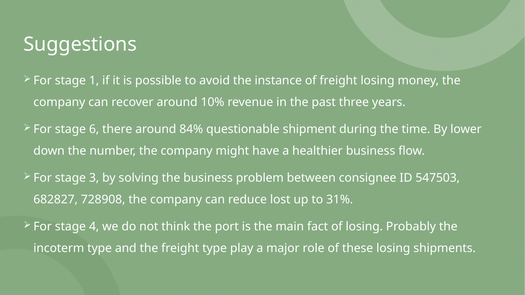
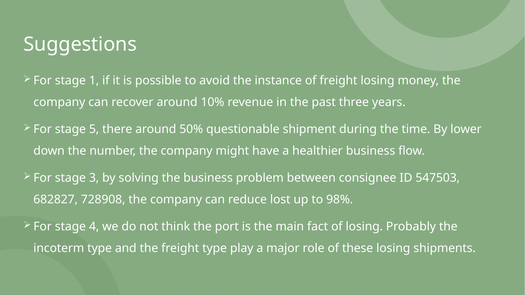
6: 6 -> 5 (94, 129)
84%: 84% -> 50% (191, 129)
31%: 31% -> 98% (340, 200)
